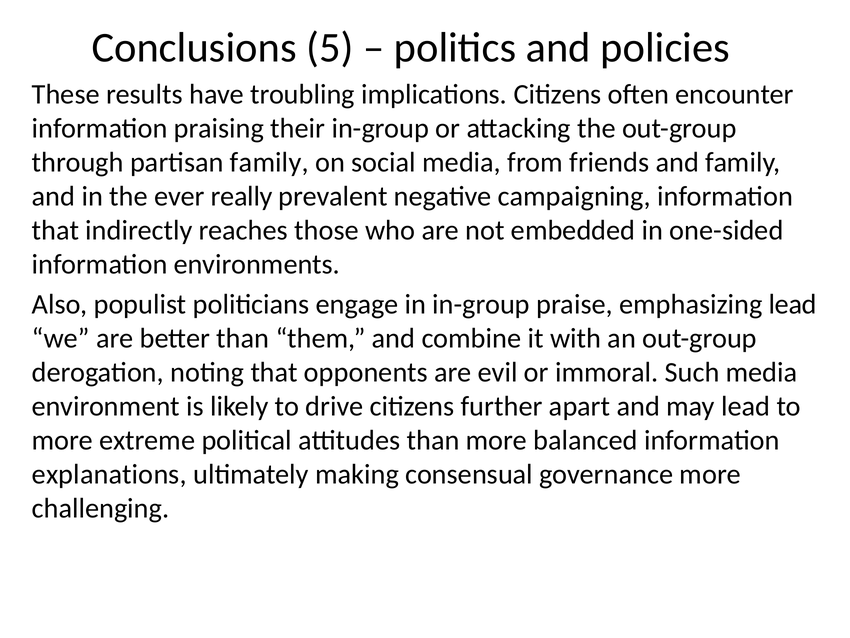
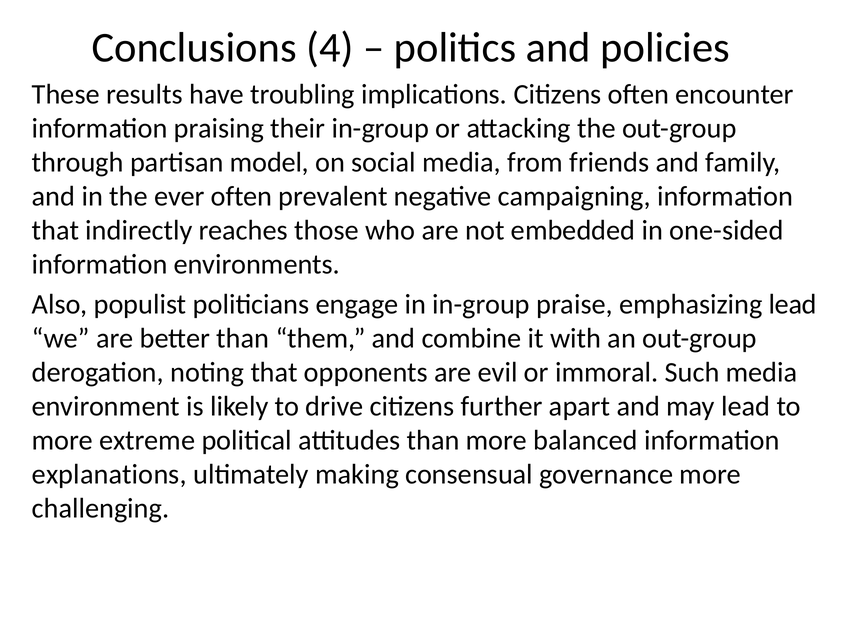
5: 5 -> 4 (330, 48)
partisan family: family -> model (269, 162)
ever really: really -> often (242, 196)
